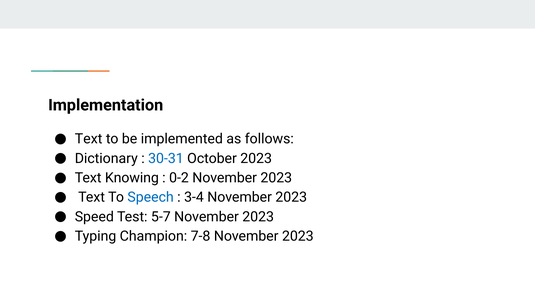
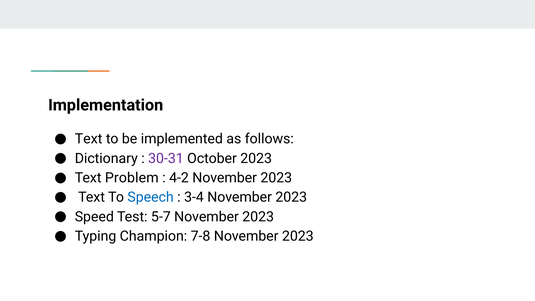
30-31 colour: blue -> purple (166, 158)
Knowing: Knowing -> Problem (132, 178)
0-2: 0-2 -> 4-2 (179, 178)
